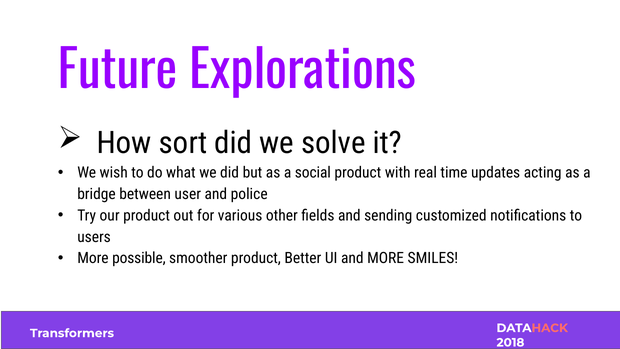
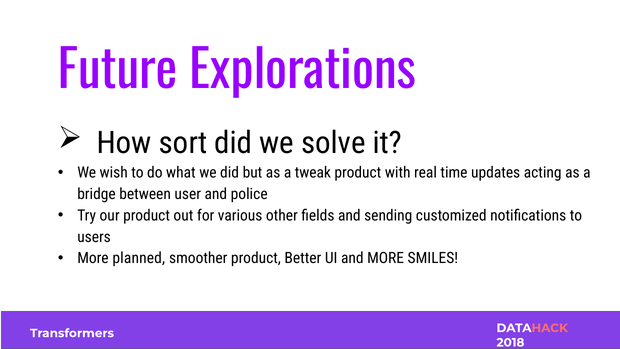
social: social -> tweak (313, 173)
possible: possible -> planned (139, 258)
